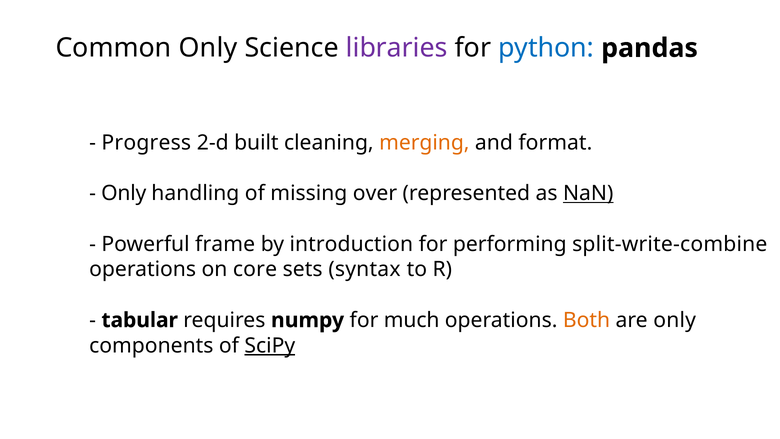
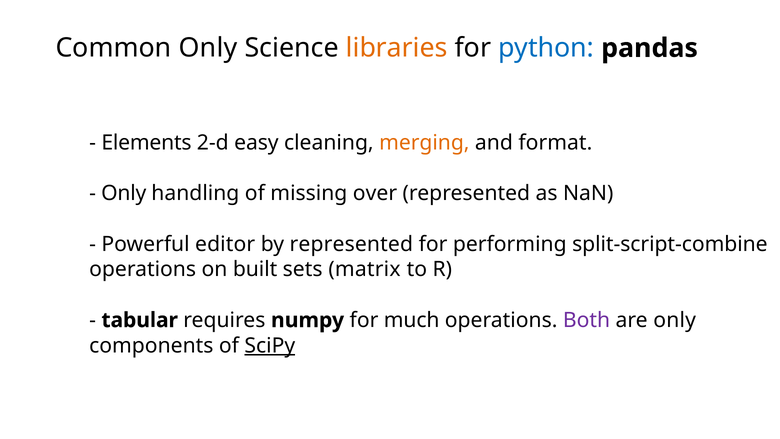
libraries colour: purple -> orange (397, 48)
Progress: Progress -> Elements (146, 143)
built: built -> easy (256, 143)
NaN underline: present -> none (588, 193)
frame: frame -> editor (225, 244)
by introduction: introduction -> represented (351, 244)
split-write-combine: split-write-combine -> split-script-combine (670, 244)
core: core -> built (255, 269)
syntax: syntax -> matrix (364, 269)
Both colour: orange -> purple (587, 320)
